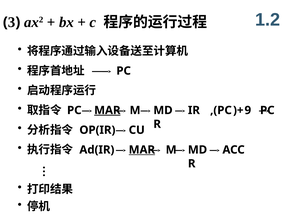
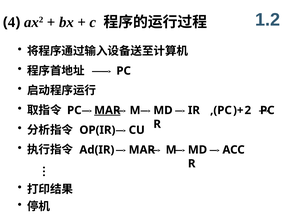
3: 3 -> 4 (12, 22)
9: 9 -> 2 (248, 110)
MAR underline: present -> none (142, 150)
